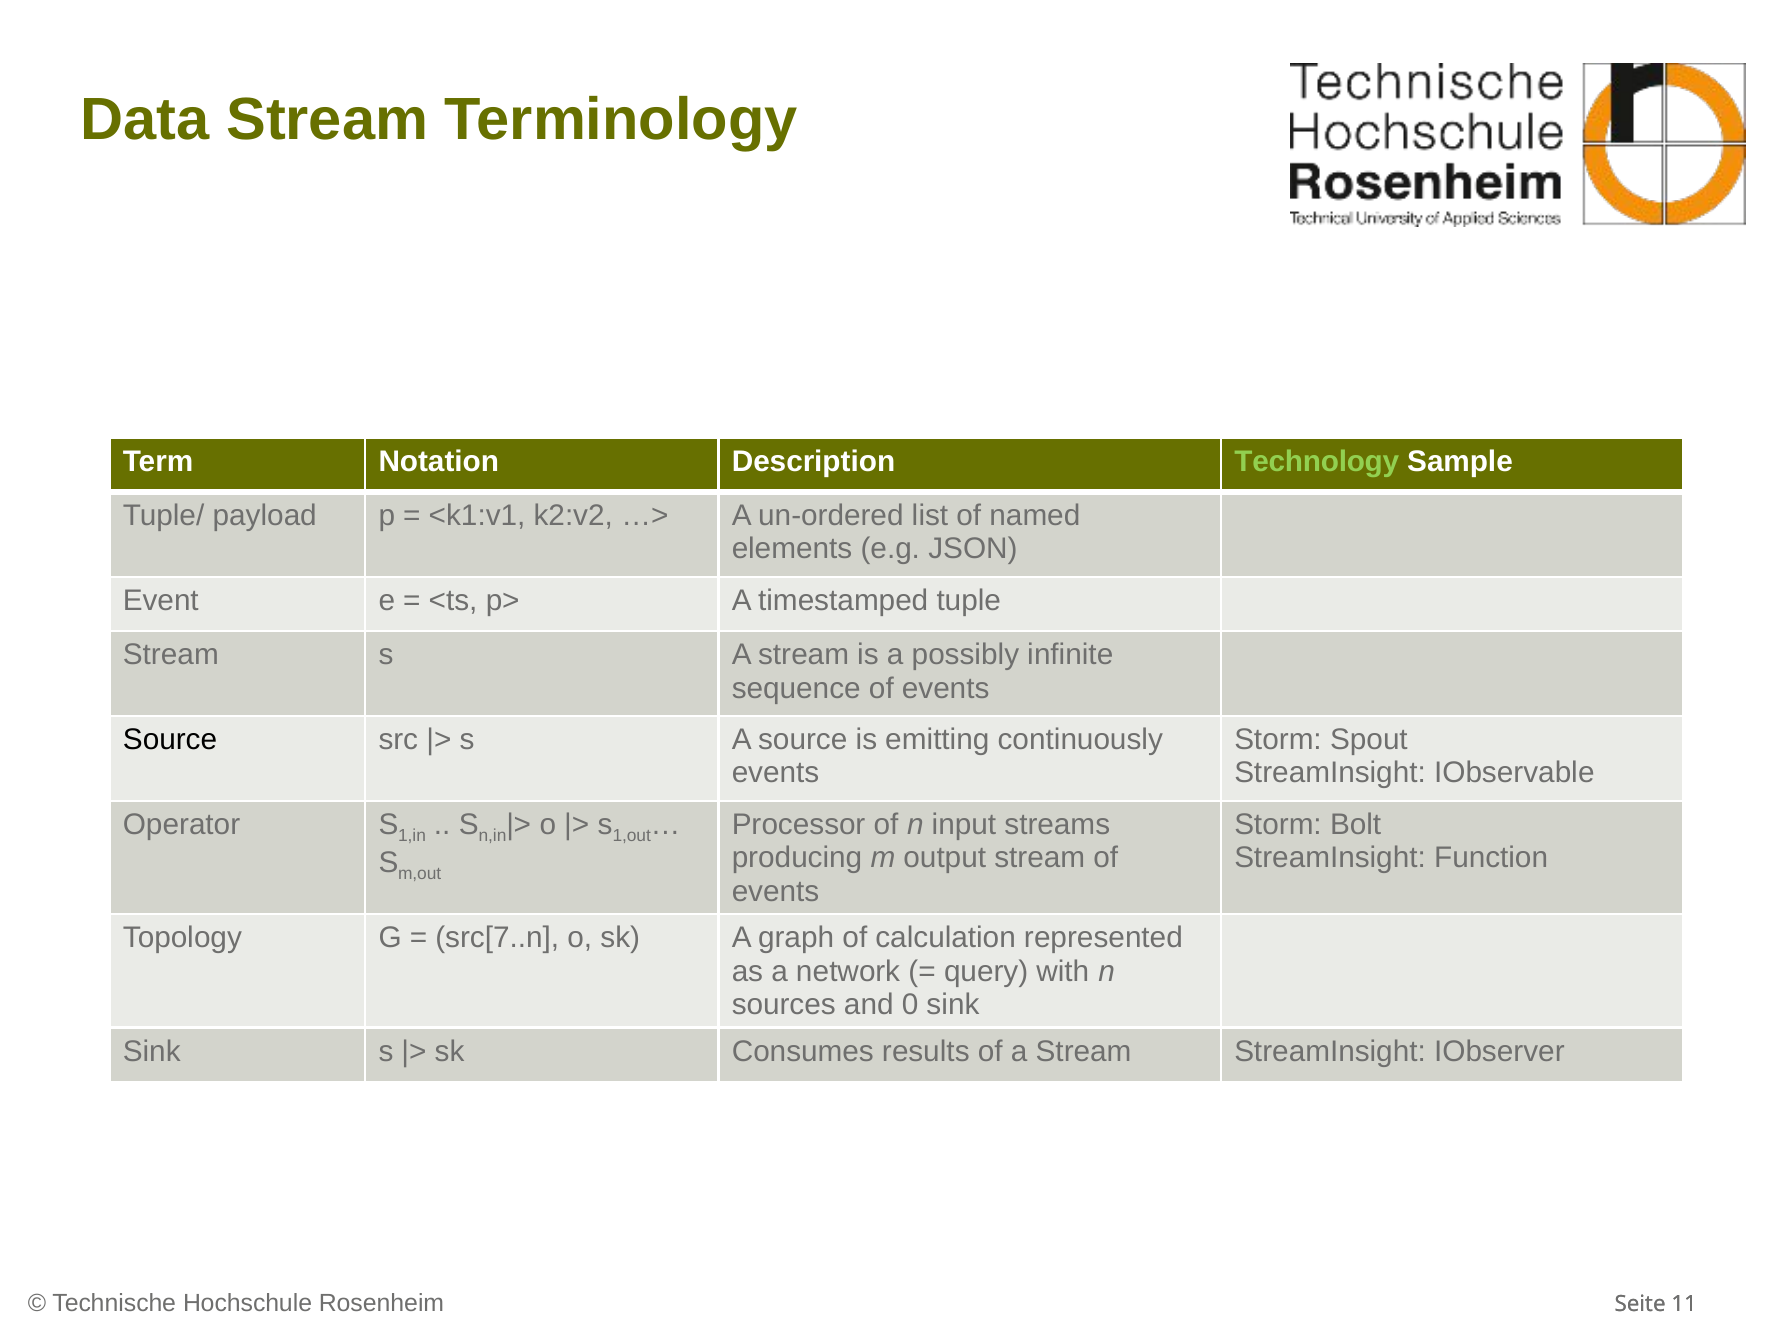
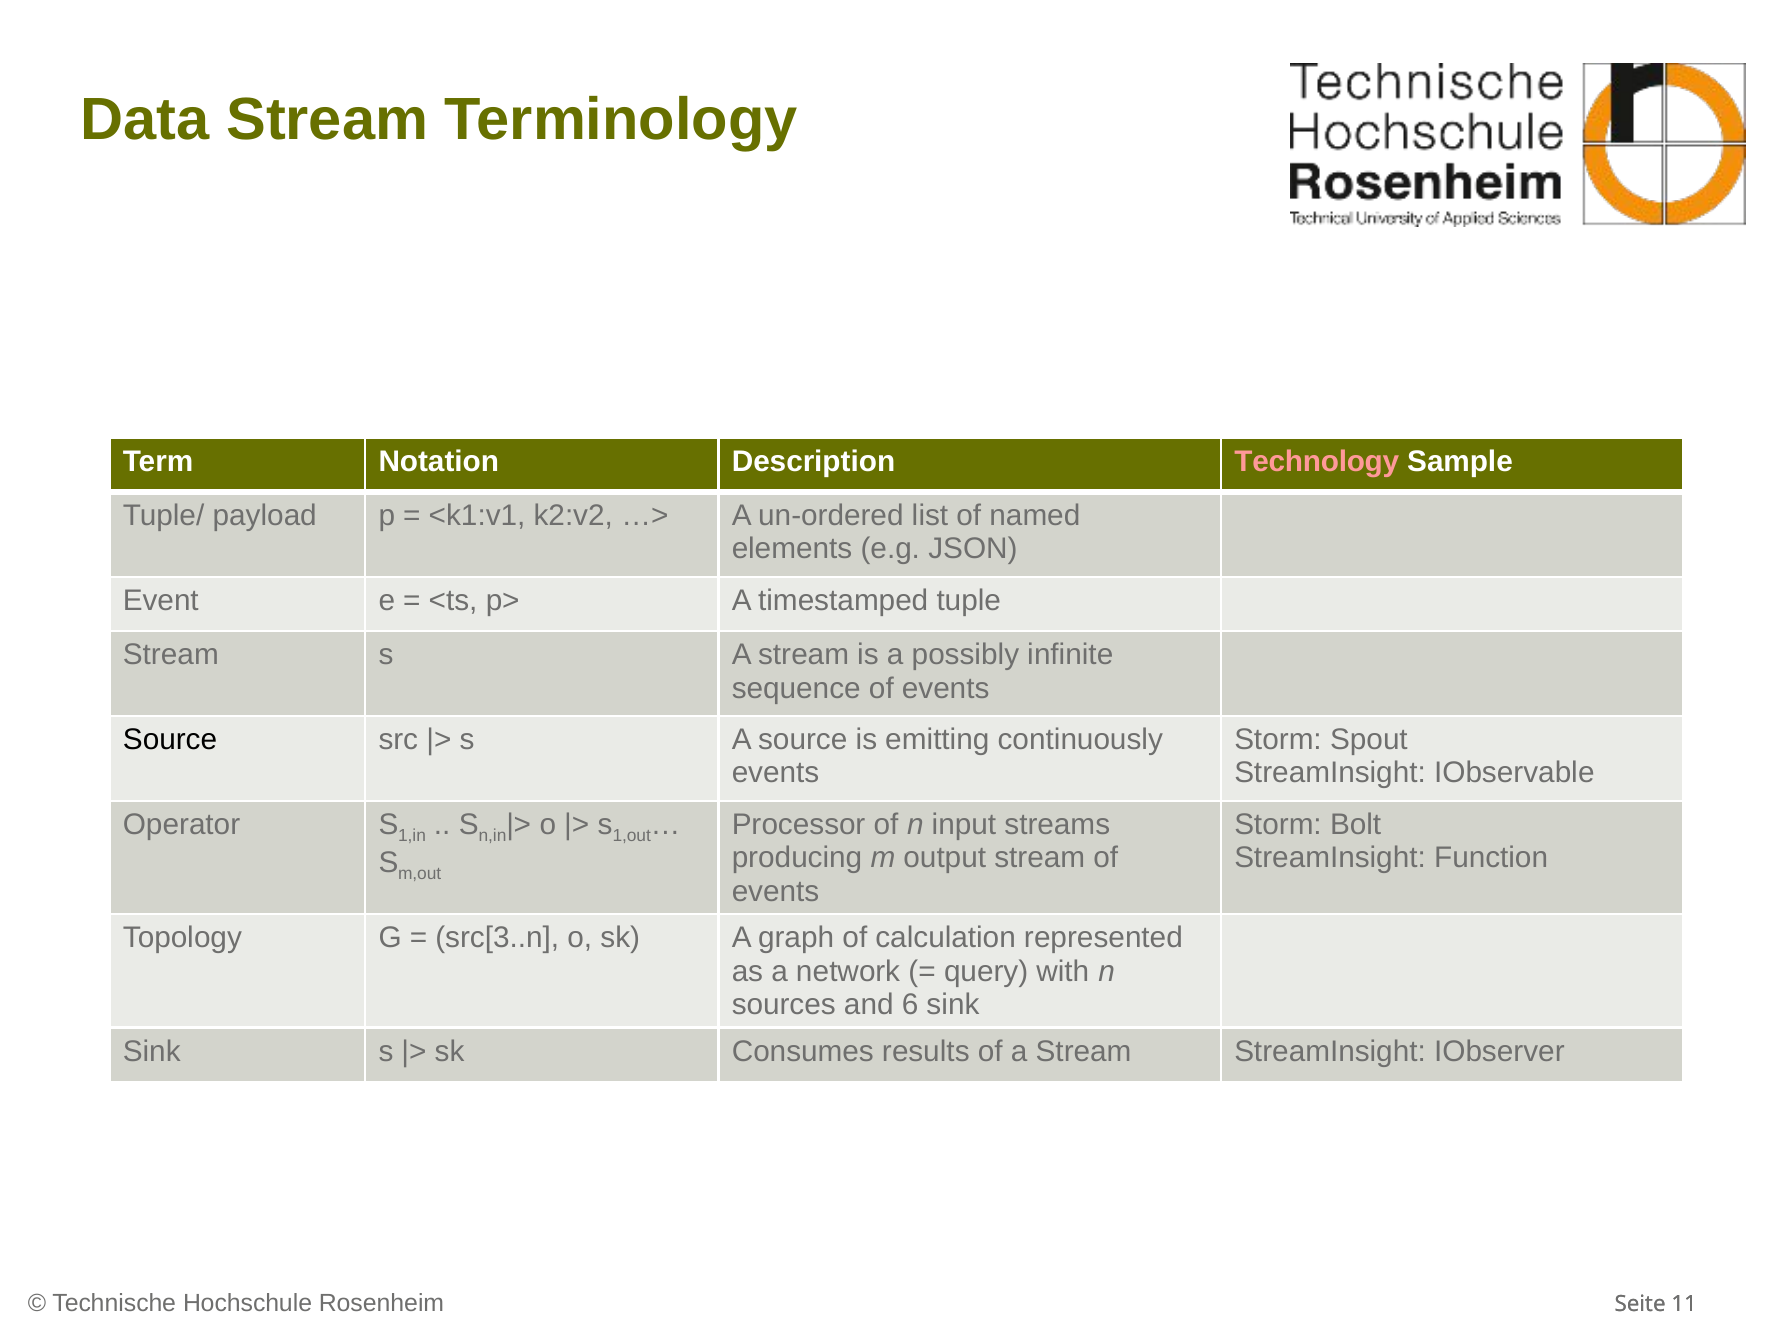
Technology colour: light green -> pink (1317, 462)
src[7..n: src[7..n -> src[3..n (497, 938)
0: 0 -> 6 (910, 1005)
